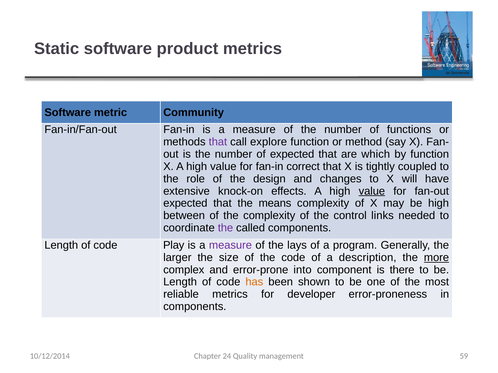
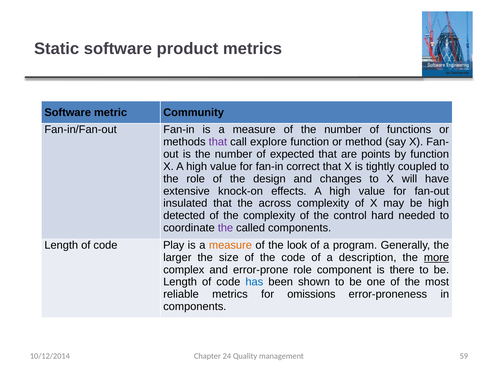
which: which -> points (376, 154)
value underline: present -> none (372, 191)
expected: expected -> insulated (185, 204)
means: means -> across (275, 204)
between: between -> detected (184, 216)
links: links -> hard (382, 216)
measure colour: purple -> orange (230, 245)
lays: lays -> look (297, 245)
error-prone into: into -> role (303, 270)
has colour: orange -> blue (254, 282)
developer: developer -> omissions (311, 295)
